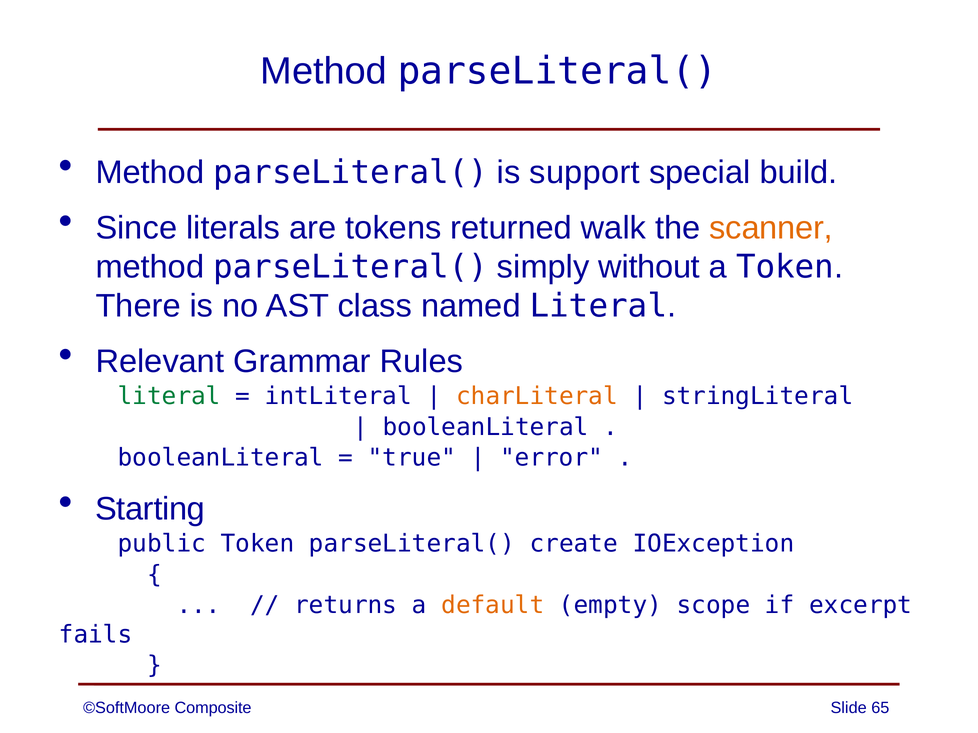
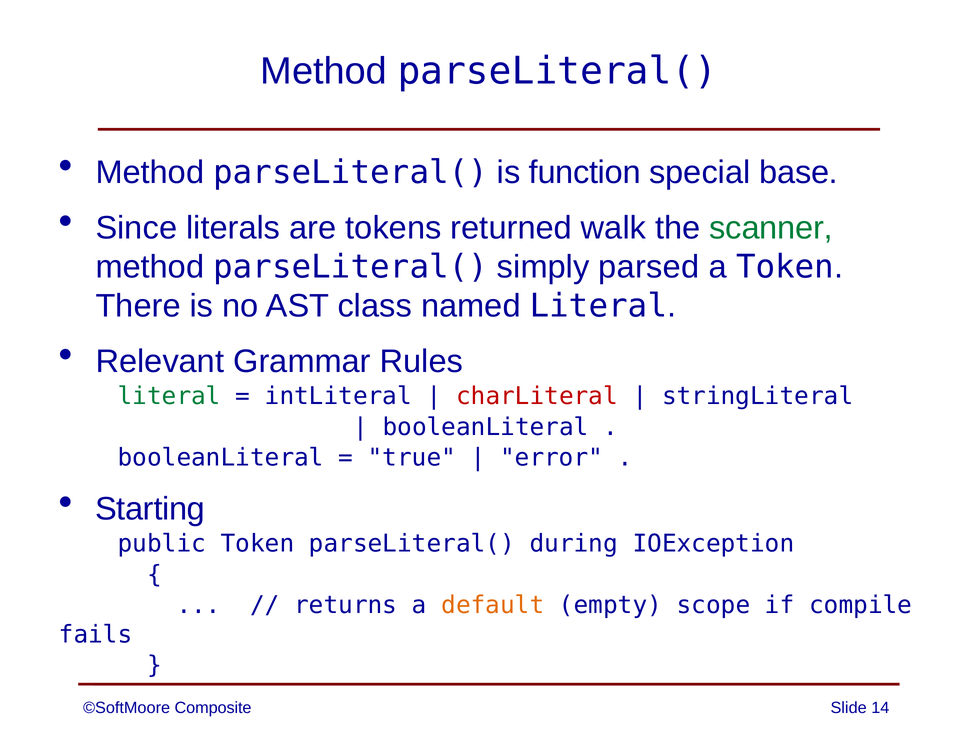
support: support -> function (585, 173)
build: build -> base (799, 173)
scanner colour: orange -> green (771, 228)
without: without -> parsed (649, 267)
charLiteral colour: orange -> red (537, 397)
create: create -> during (574, 544)
excerpt: excerpt -> compile (861, 606)
65: 65 -> 14 (880, 709)
